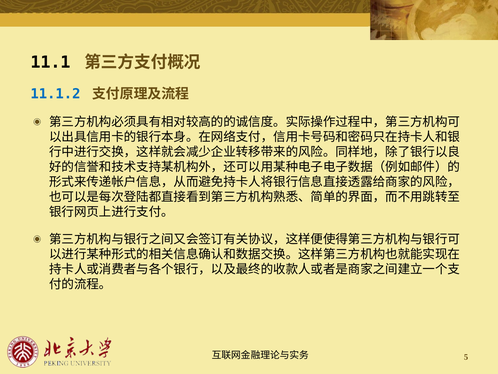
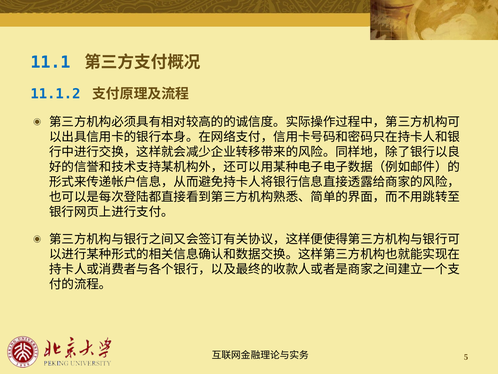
11.1 colour: black -> blue (50, 62)
